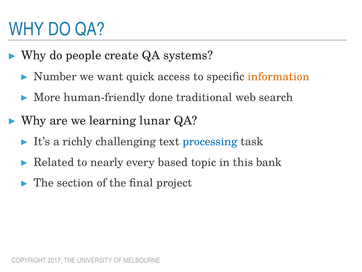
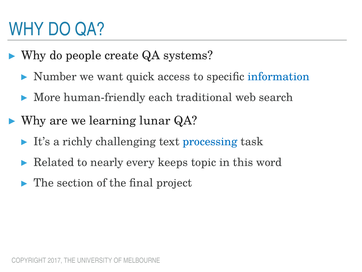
information colour: orange -> blue (279, 76)
done: done -> each (161, 97)
based: based -> keeps (173, 162)
bank: bank -> word (269, 162)
